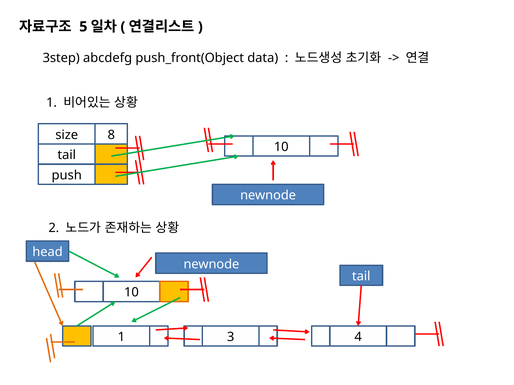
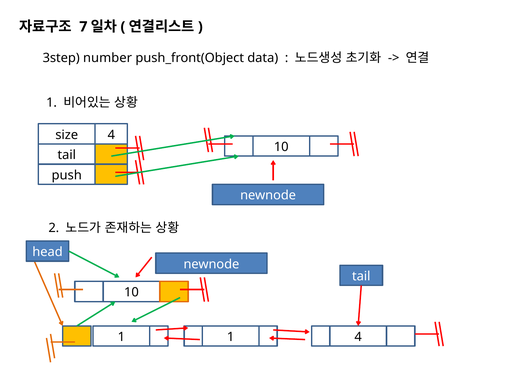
5: 5 -> 7 (83, 27)
abcdefg: abcdefg -> number (108, 58)
size 8: 8 -> 4 (111, 135)
1 3: 3 -> 1 (231, 337)
